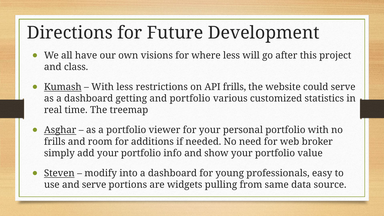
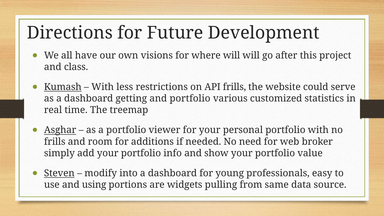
where less: less -> will (232, 55)
and serve: serve -> using (94, 185)
